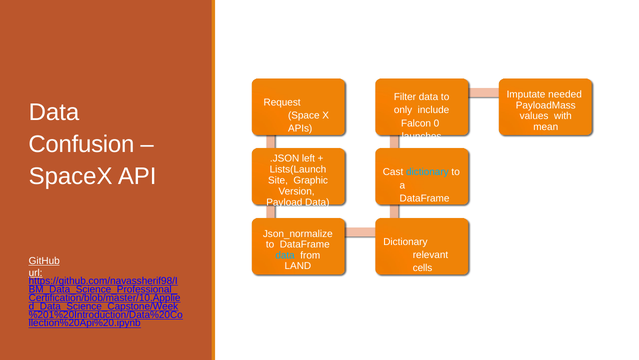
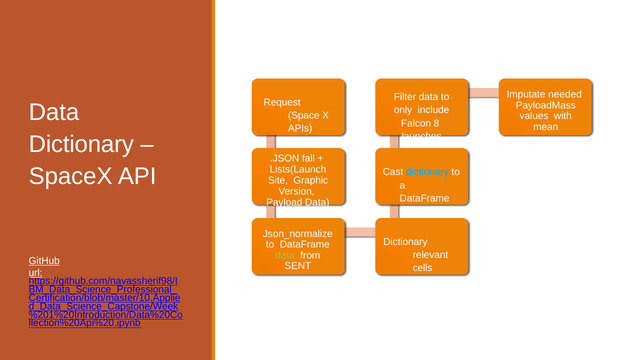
0: 0 -> 8 (436, 123)
Confusion: Confusion -> Dictionary (81, 144)
left: left -> fall (308, 158)
data colour: light blue -> light green (285, 255)
LAND: LAND -> SENT (298, 266)
